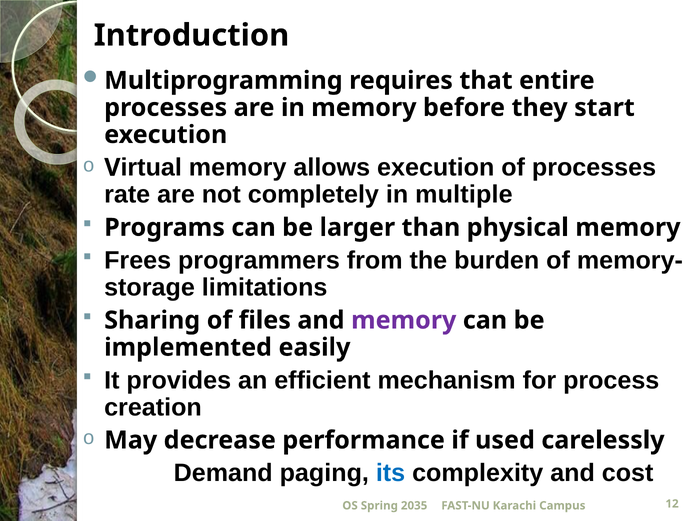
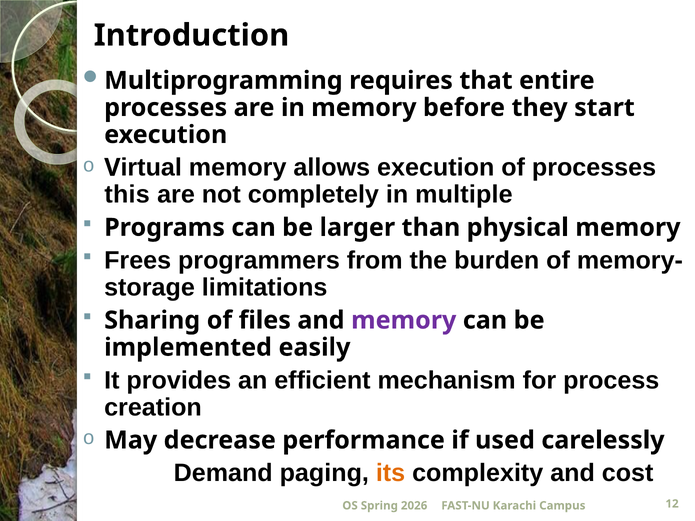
rate: rate -> this (127, 195)
its colour: blue -> orange (391, 473)
2035: 2035 -> 2026 (414, 506)
